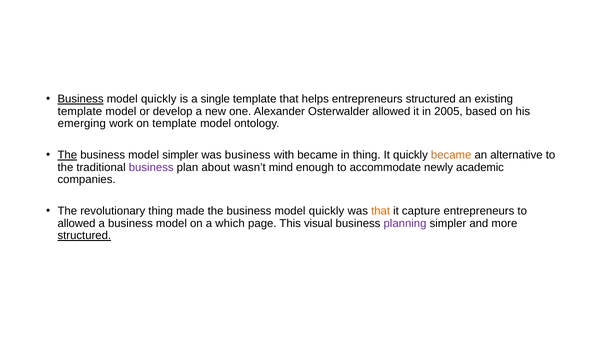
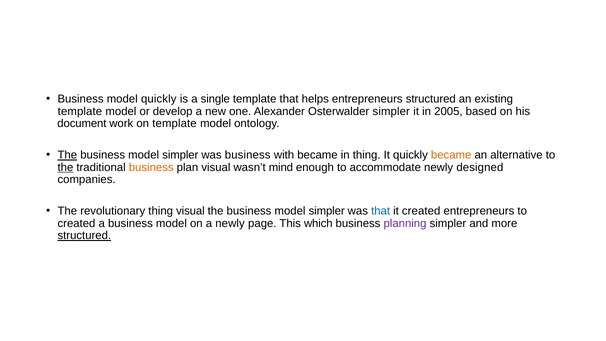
Business underline: present -> none (81, 99)
Osterwalder allowed: allowed -> simpler (391, 111)
emerging: emerging -> document (82, 124)
the underline: none -> present (65, 167)
business colour: purple -> orange (151, 167)
plan about: about -> visual (216, 167)
academic: academic -> designed (480, 167)
thing made: made -> visual (190, 211)
quickly: quickly -> simpler (327, 211)
that colour: orange -> blue (381, 211)
it capture: capture -> created (421, 211)
allowed: allowed -> created (76, 223)
a which: which -> newly (230, 223)
visual: visual -> which (318, 223)
